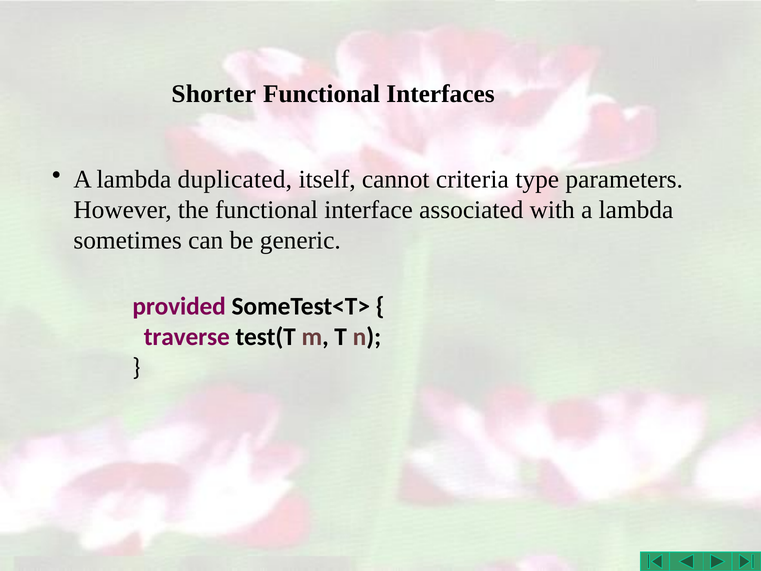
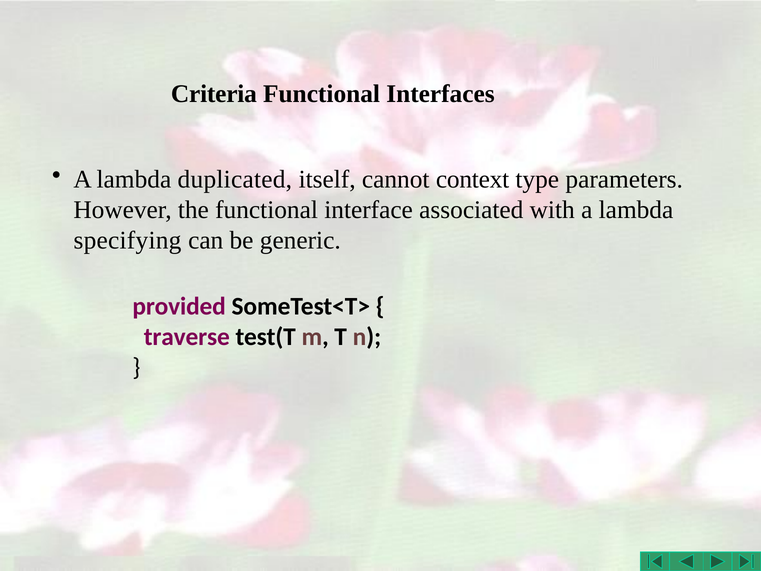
Shorter: Shorter -> Criteria (214, 94)
criteria: criteria -> context (473, 179)
sometimes: sometimes -> specifying (127, 240)
